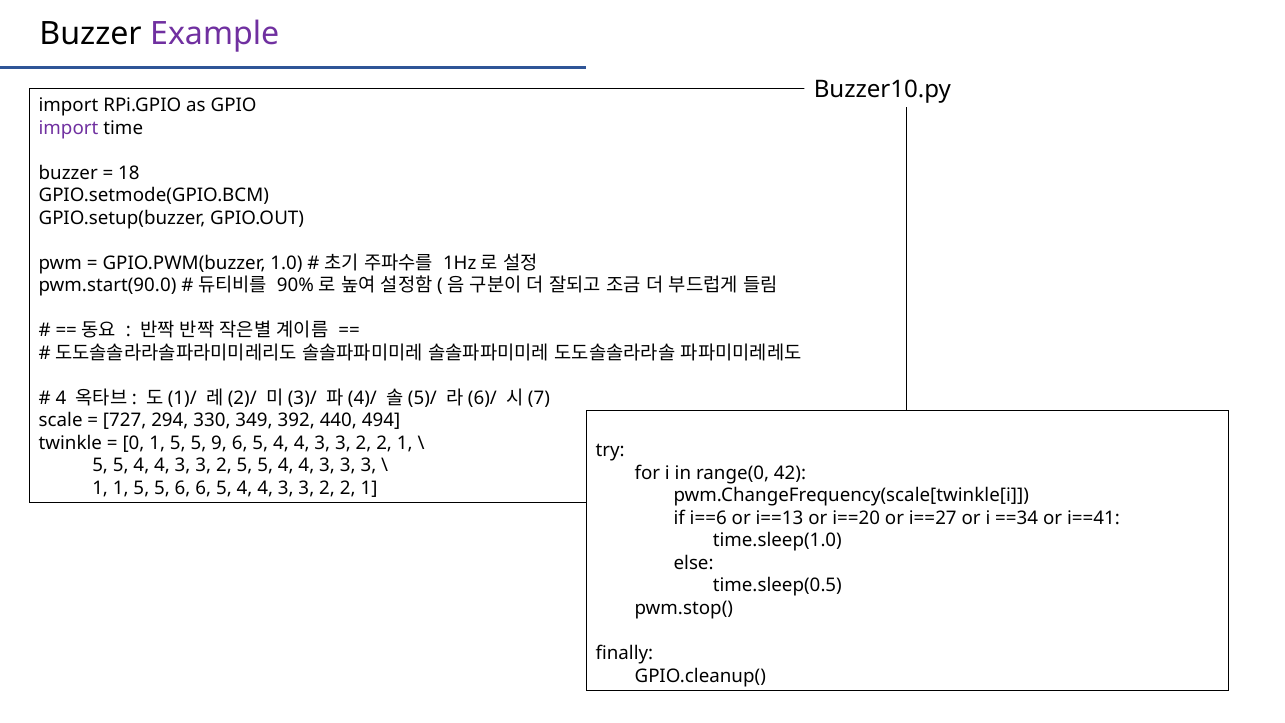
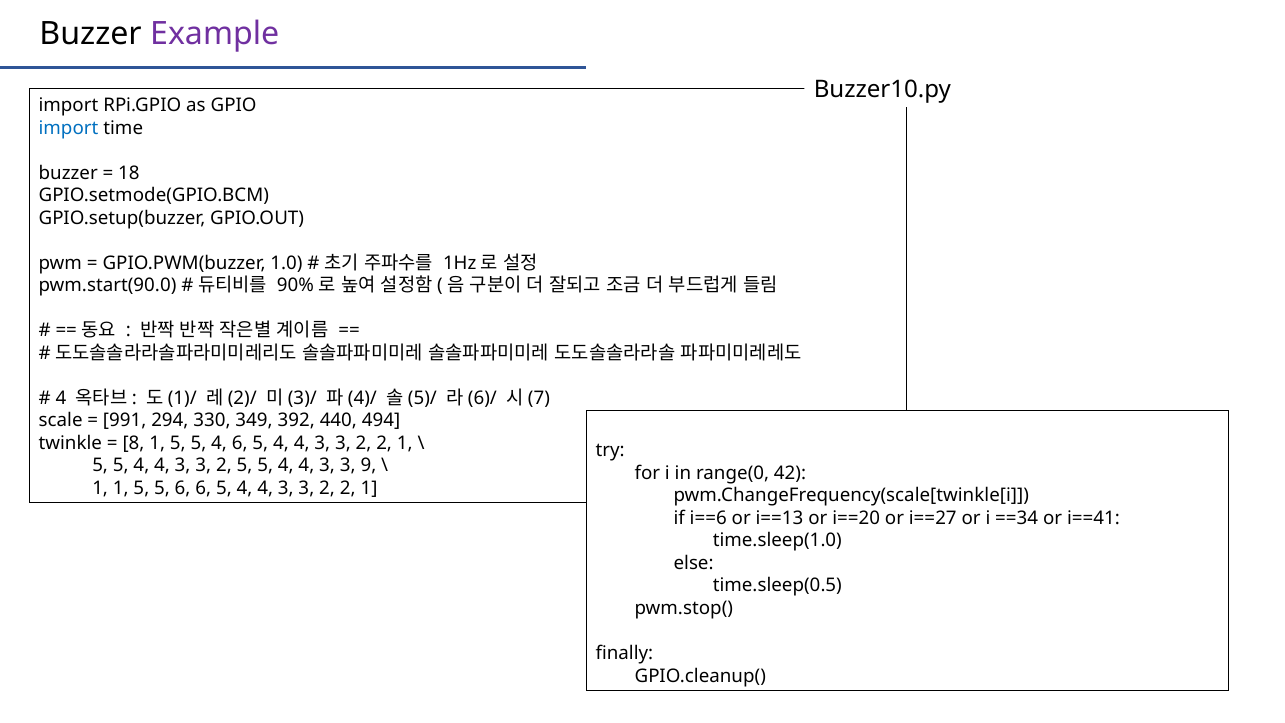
import colour: purple -> blue (68, 128)
727: 727 -> 991 (125, 420)
0: 0 -> 8 (134, 443)
1 5 5 9: 9 -> 4 (219, 443)
3 3 3: 3 -> 9 (368, 465)
